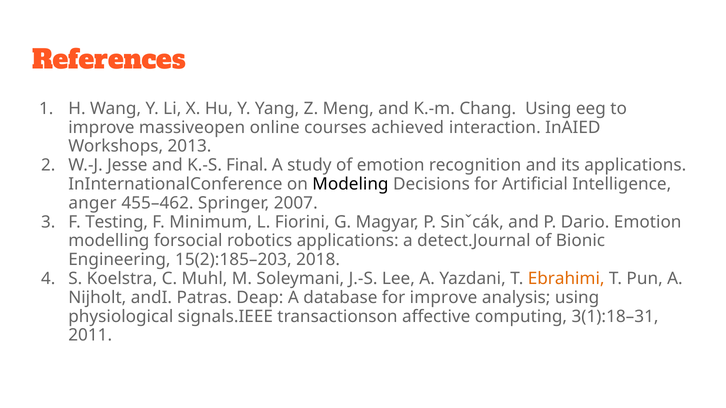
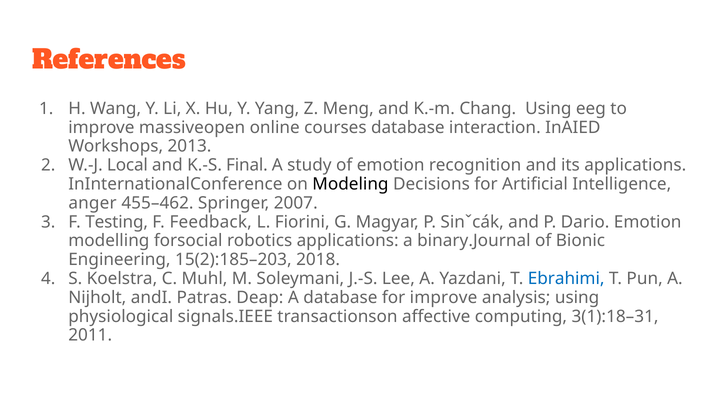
courses achieved: achieved -> database (408, 128)
Jesse: Jesse -> Local (127, 165)
Minimum: Minimum -> Feedback (211, 222)
detect.Journal: detect.Journal -> binary.Journal (474, 241)
Ebrahimi colour: orange -> blue (566, 279)
